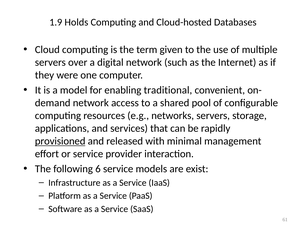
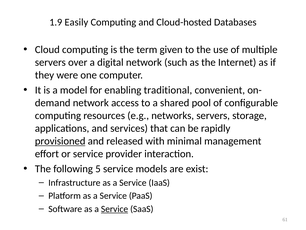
Holds: Holds -> Easily (76, 22)
6: 6 -> 5 (98, 169)
Service underline: none -> present (115, 209)
